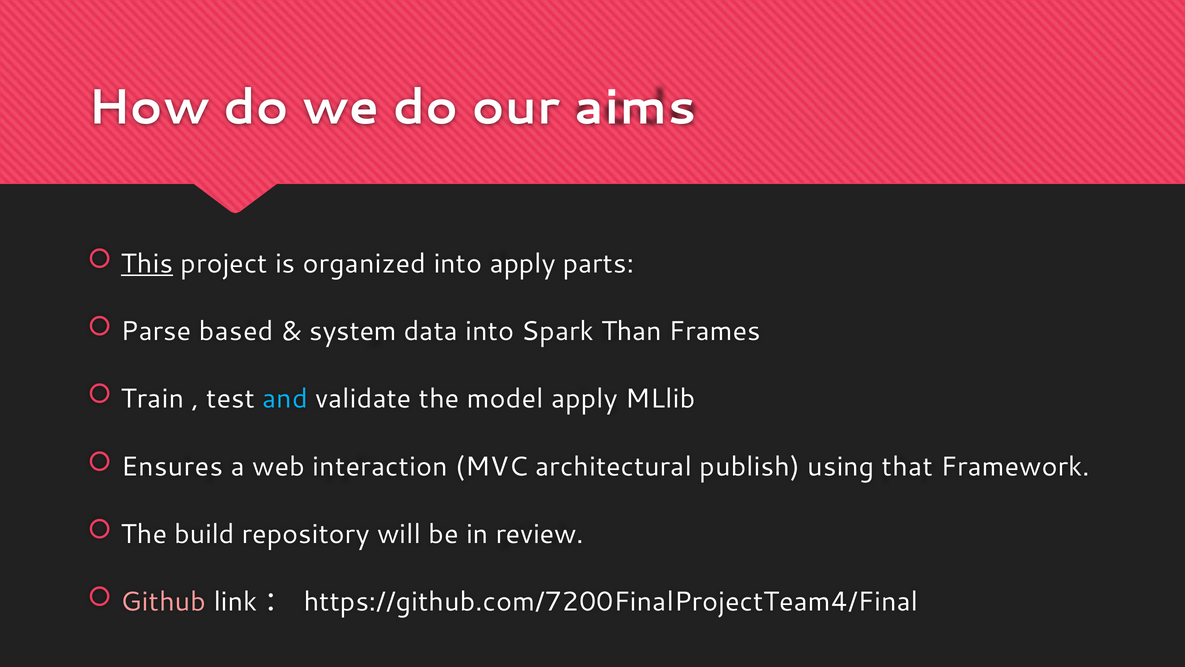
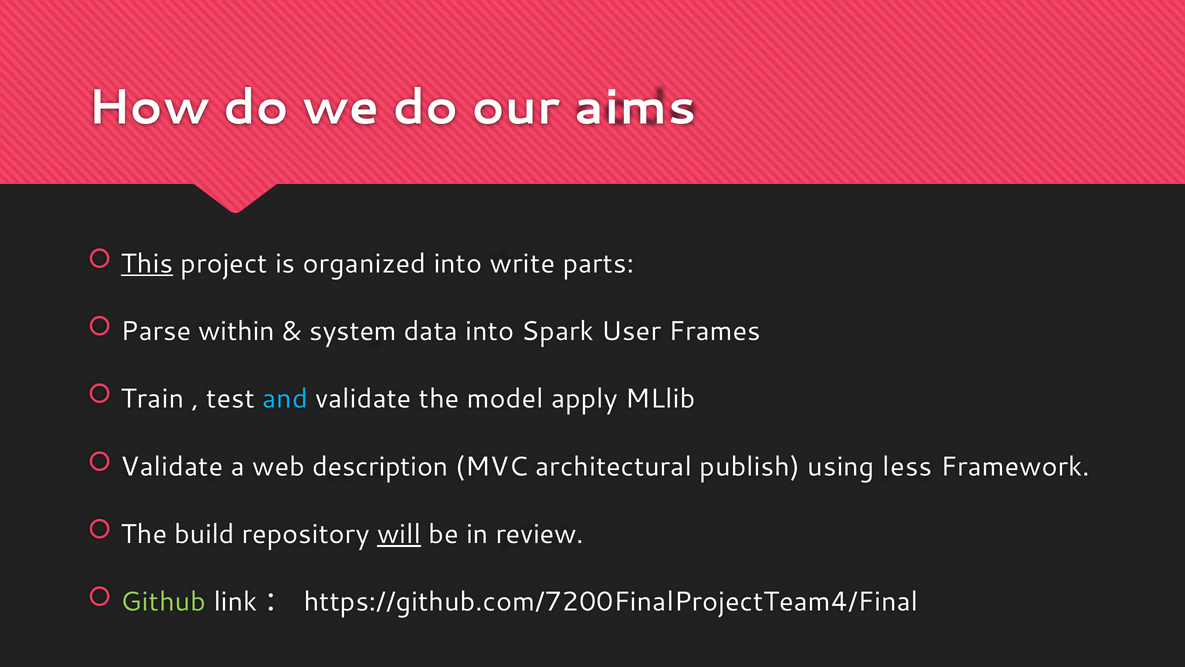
into apply: apply -> write (522, 263)
based: based -> within (237, 331)
Than: Than -> User (631, 331)
Ensures: Ensures -> Validate (172, 466)
interaction: interaction -> description (380, 466)
that: that -> less (907, 466)
will underline: none -> present (399, 534)
Github colour: pink -> light green (164, 602)
